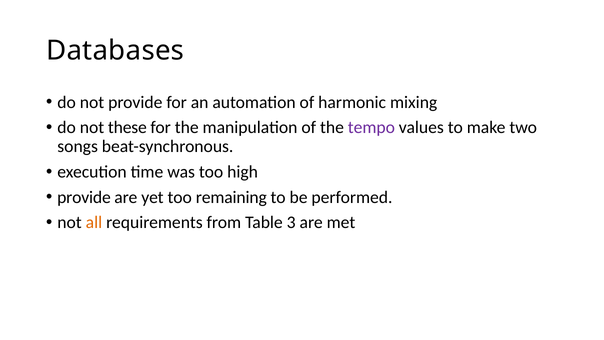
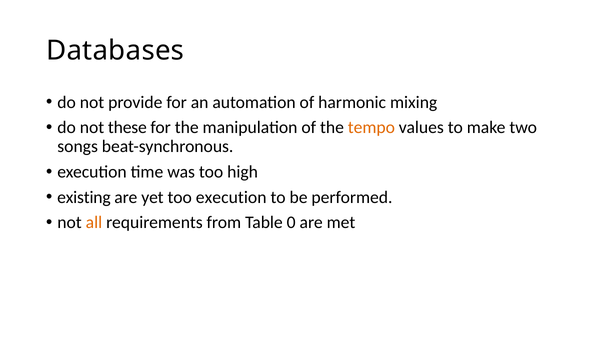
tempo colour: purple -> orange (371, 127)
provide: provide -> existing (84, 197)
too remaining: remaining -> execution (231, 197)
3: 3 -> 0 (291, 222)
